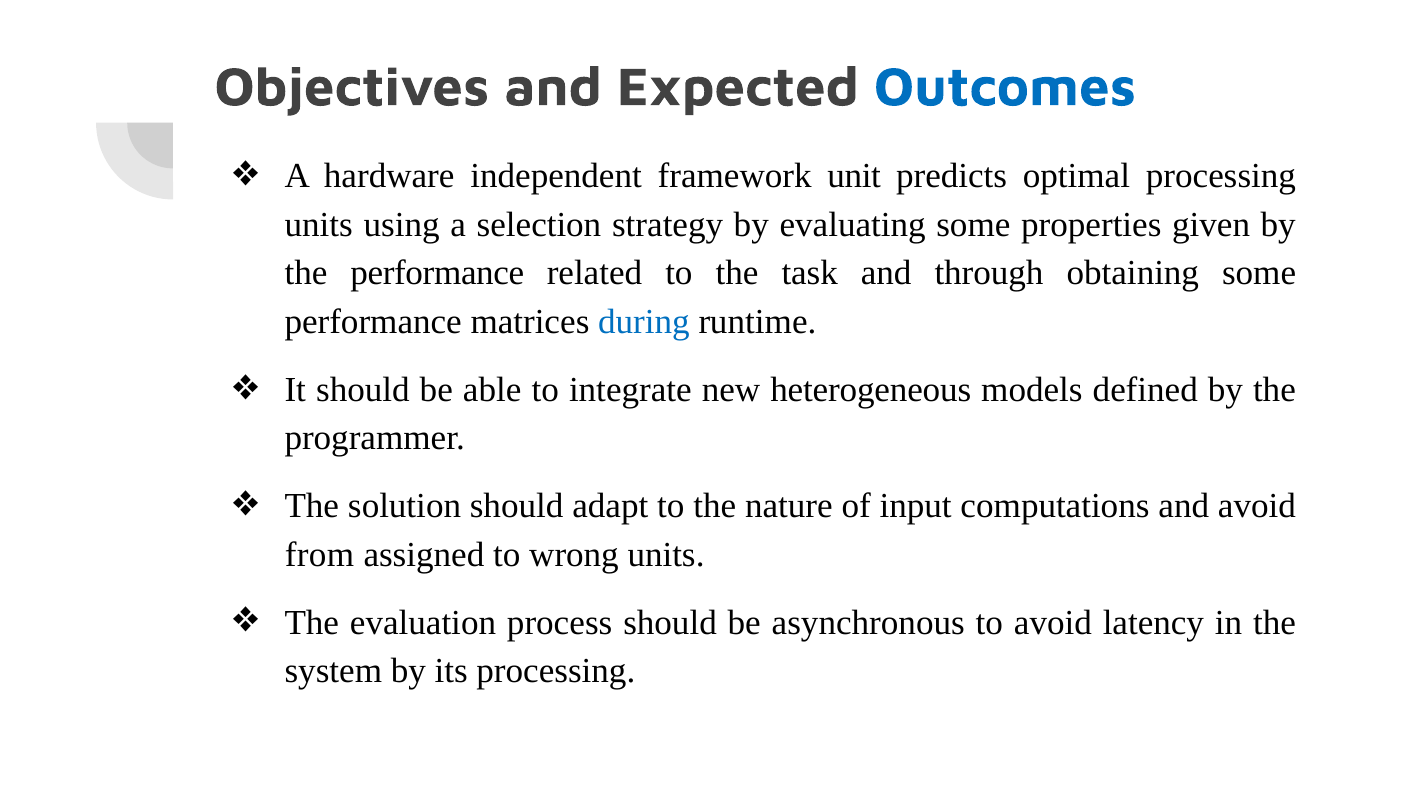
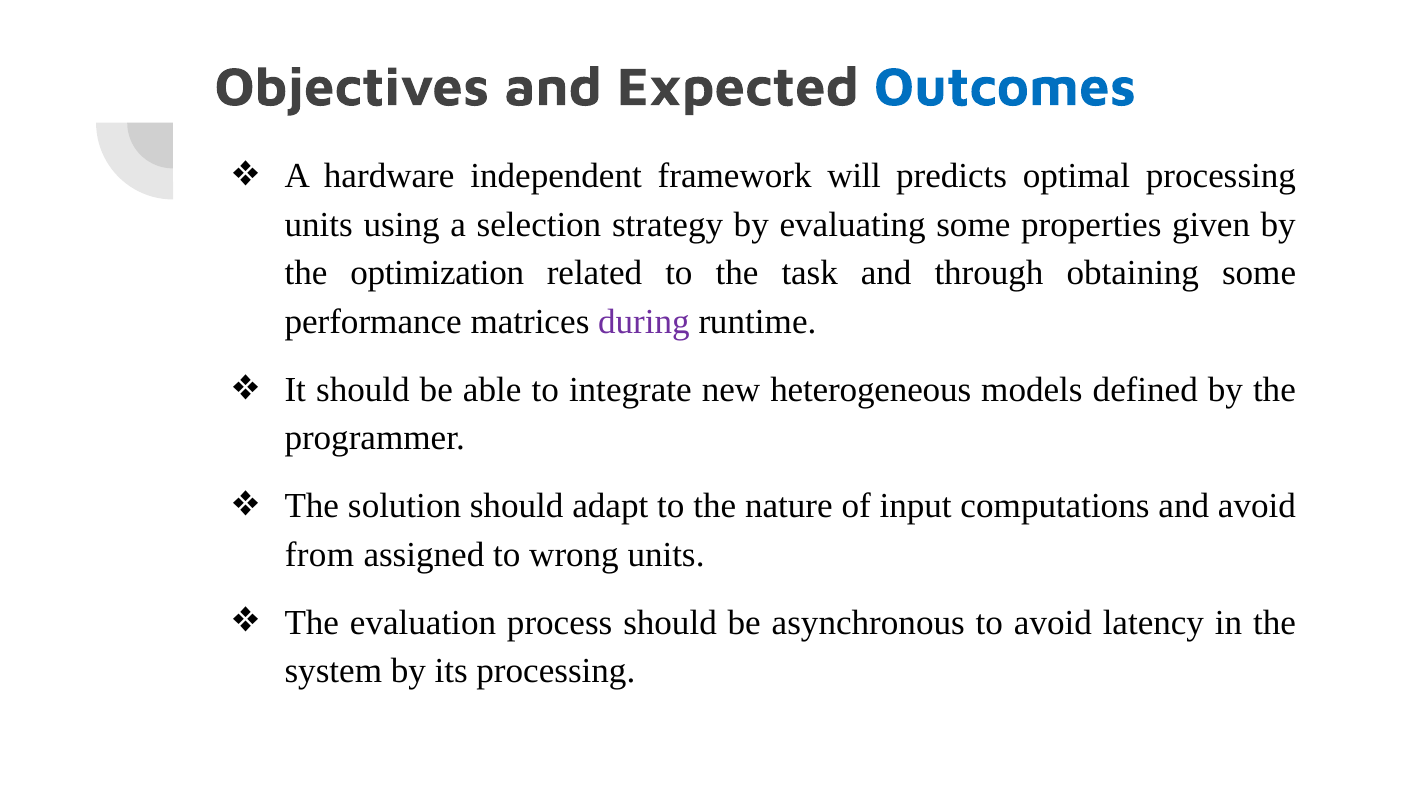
unit: unit -> will (854, 176)
the performance: performance -> optimization (437, 273)
during colour: blue -> purple (644, 322)
